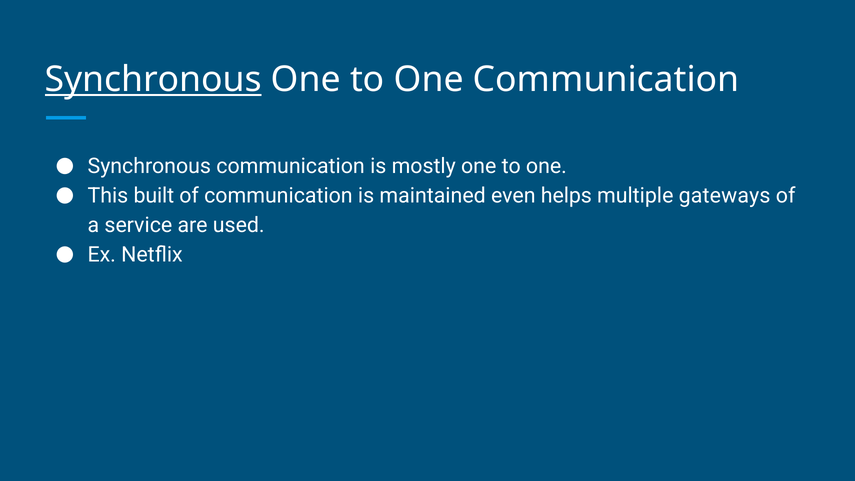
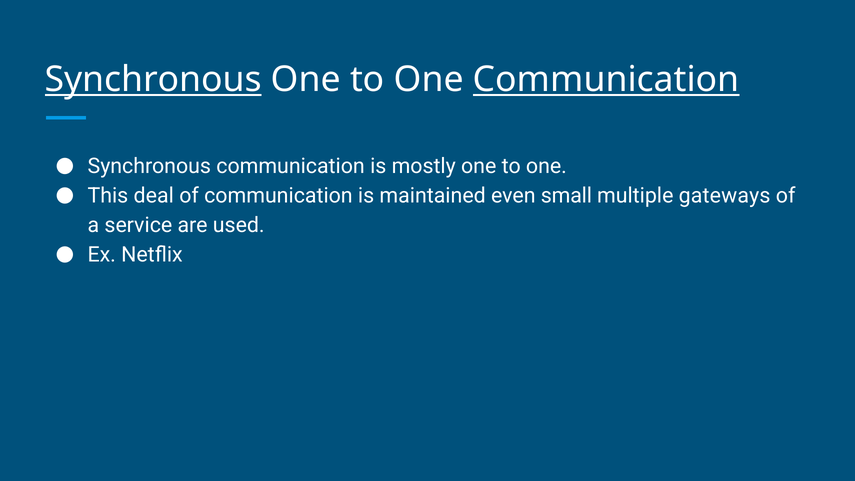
Communication underline: none -> present (606, 80)
built: built -> deal (154, 195)
helps: helps -> small (566, 195)
